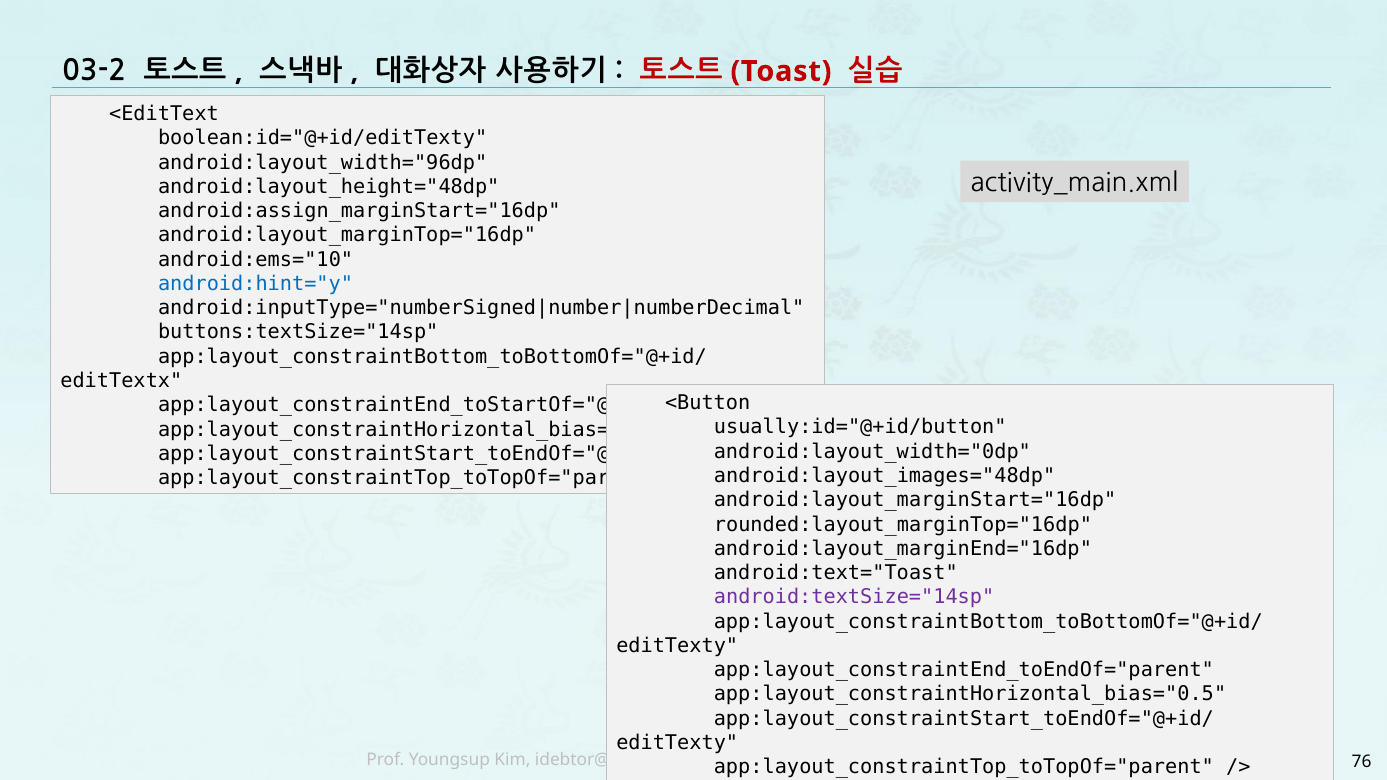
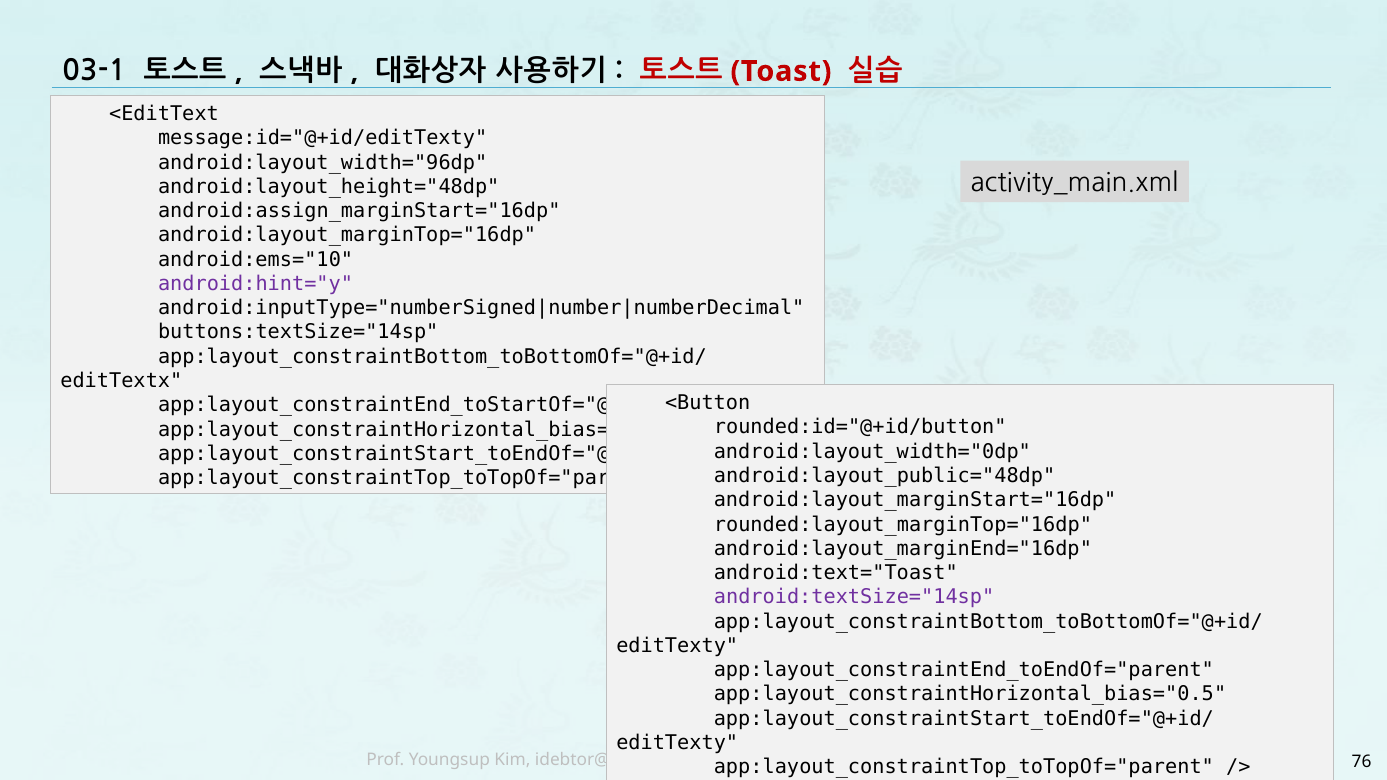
03-2: 03-2 -> 03-1 (94, 71)
boolean:id="@+id/editTexty: boolean:id="@+id/editTexty -> message:id="@+id/editTexty (323, 138)
android:hint="y colour: blue -> purple (256, 284)
usually:id="@+id/button: usually:id="@+id/button -> rounded:id="@+id/button (860, 427)
android:layout_images="48dp: android:layout_images="48dp -> android:layout_public="48dp (885, 476)
